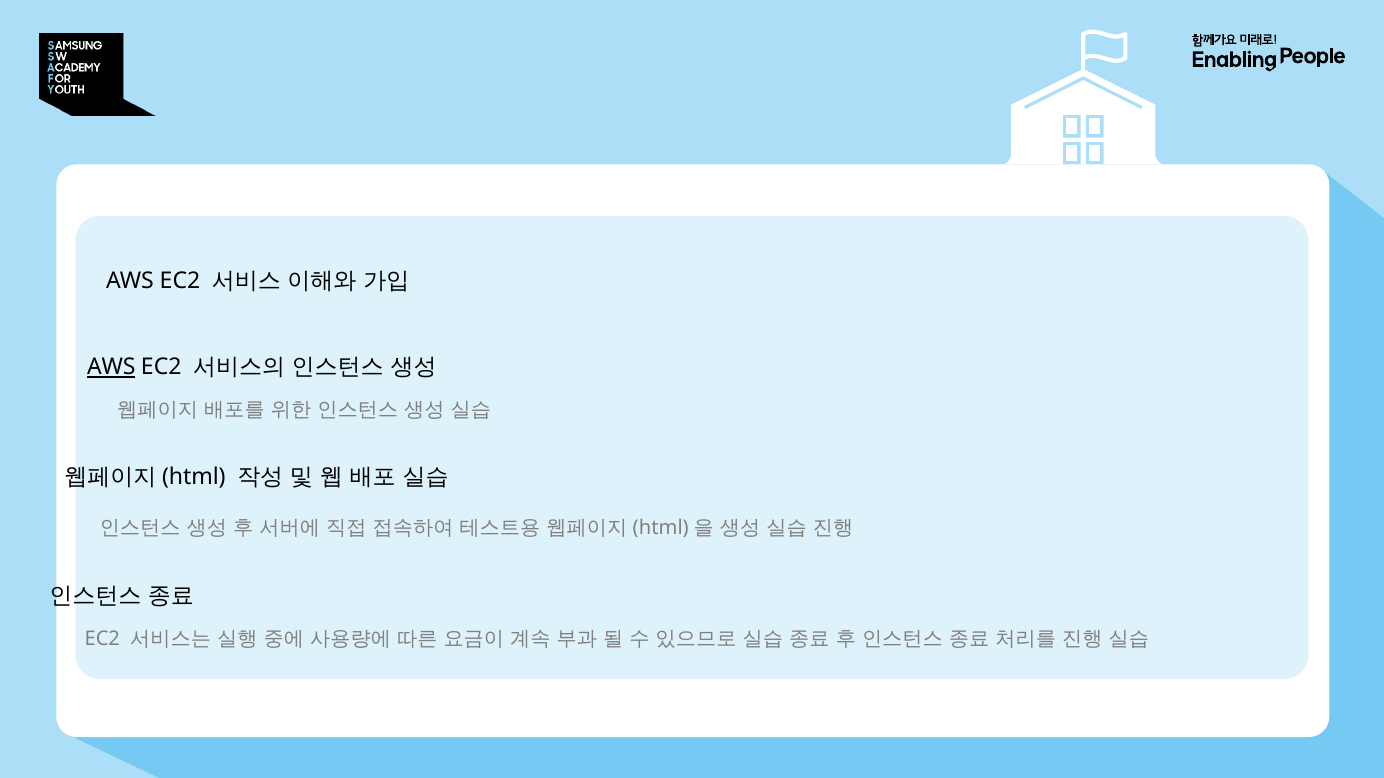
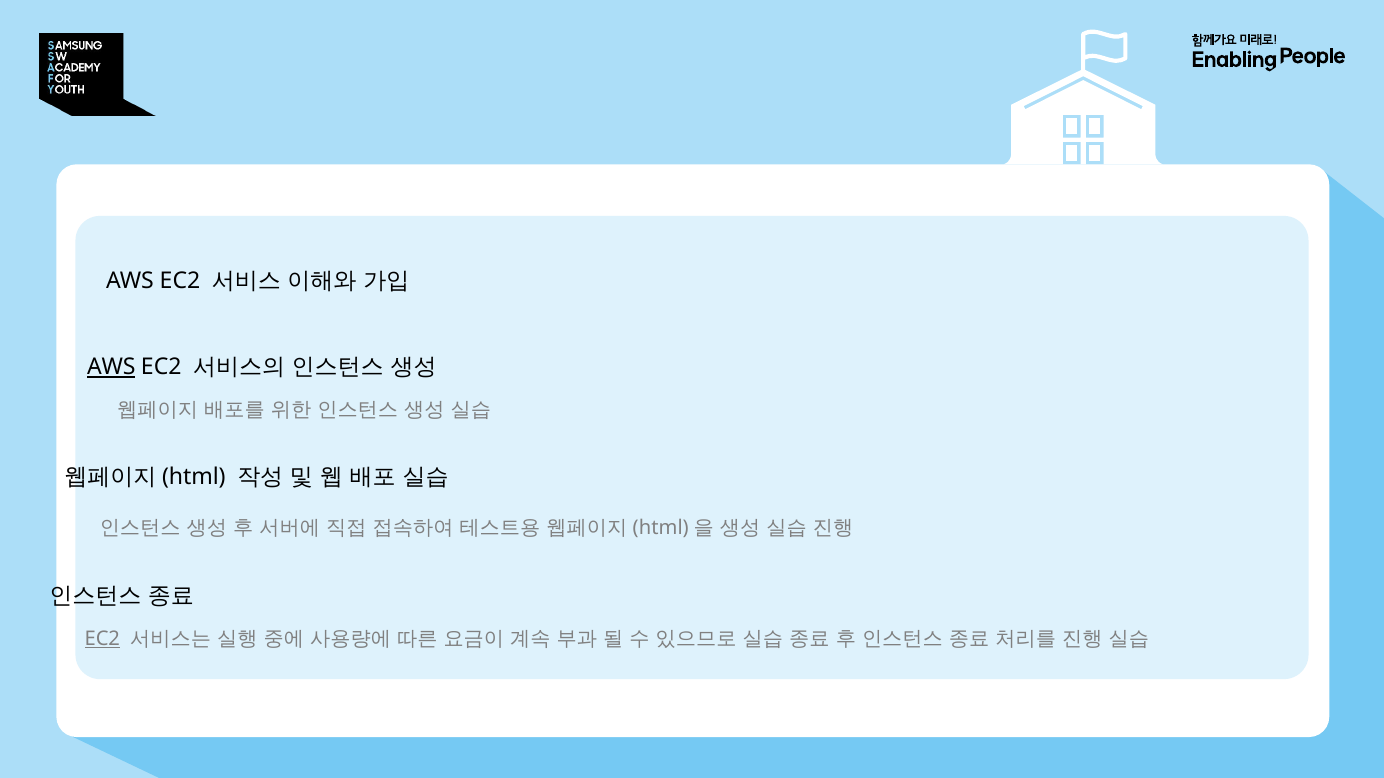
EC2 underline: none -> present (102, 639)
